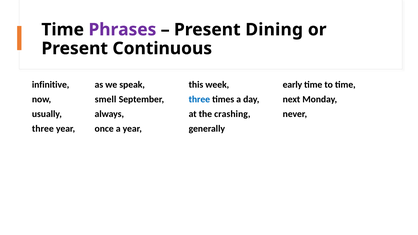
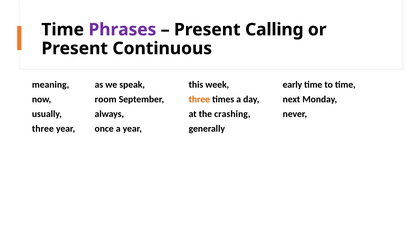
Dining: Dining -> Calling (274, 30)
infinitive: infinitive -> meaning (51, 85)
smell: smell -> room (106, 99)
three colour: blue -> orange (199, 99)
